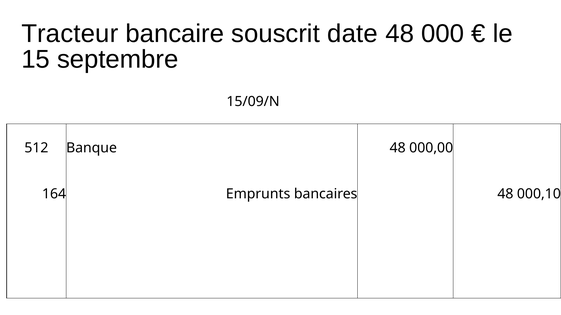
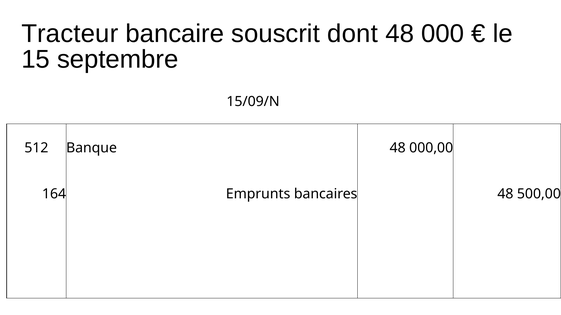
date: date -> dont (353, 34)
000,10: 000,10 -> 500,00 (539, 194)
